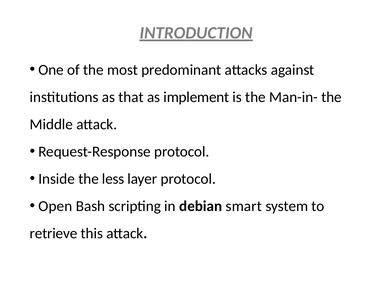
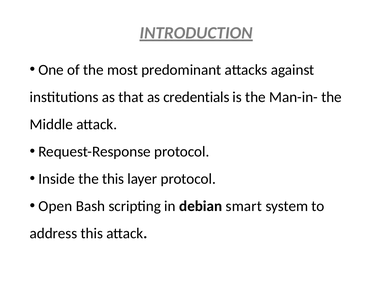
implement: implement -> credentials (196, 97)
the less: less -> this (113, 179)
retrieve: retrieve -> address (53, 233)
